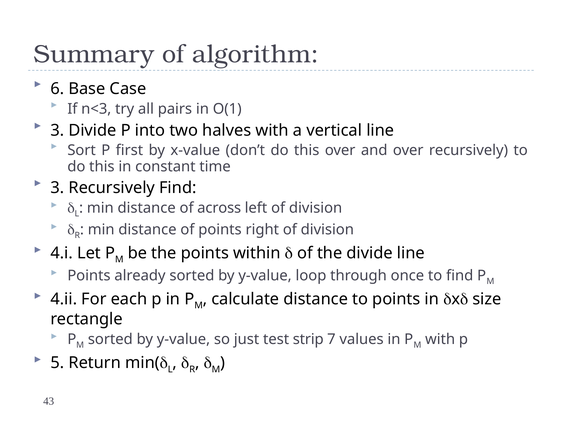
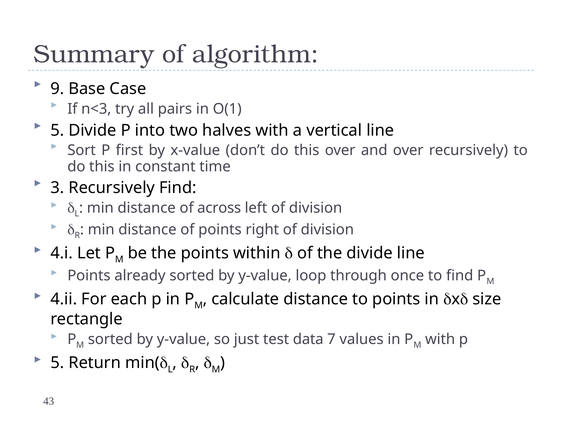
6: 6 -> 9 (57, 89)
3: 3 -> 5 (57, 130)
strip: strip -> data (308, 339)
